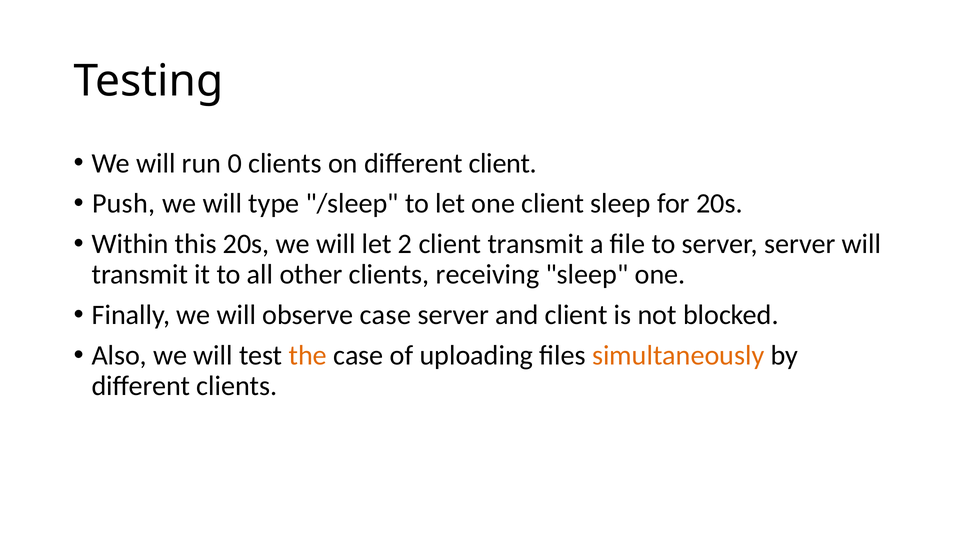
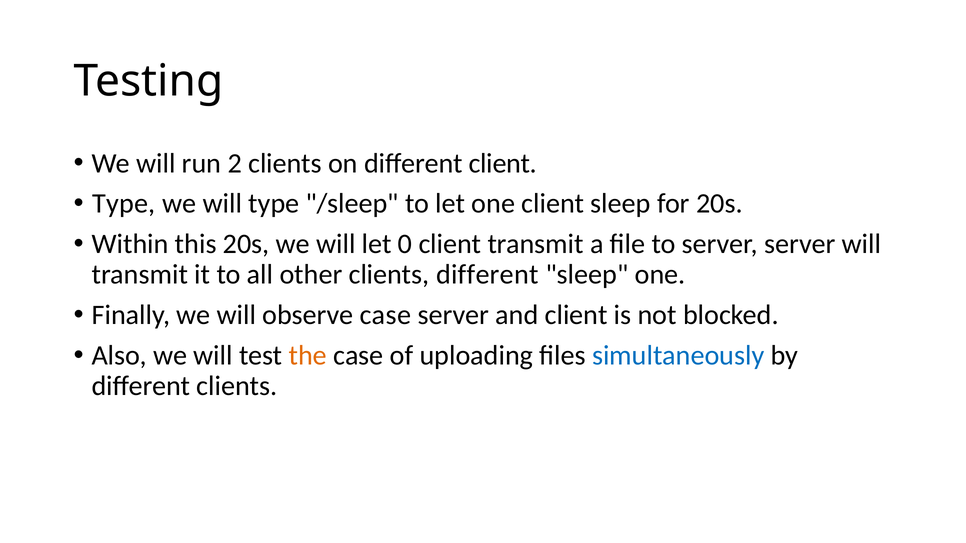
0: 0 -> 2 (235, 163)
Push: Push -> Type (124, 204)
2: 2 -> 0 (405, 244)
clients receiving: receiving -> different (487, 275)
simultaneously colour: orange -> blue (678, 356)
